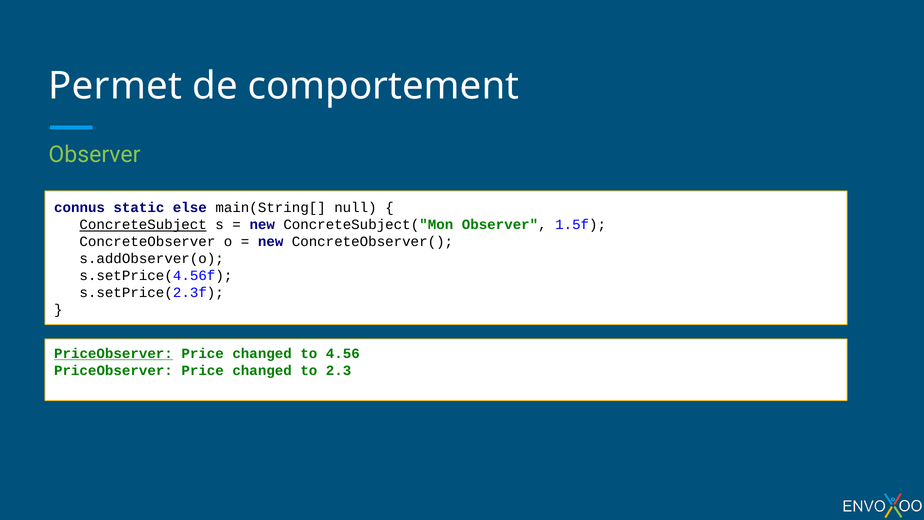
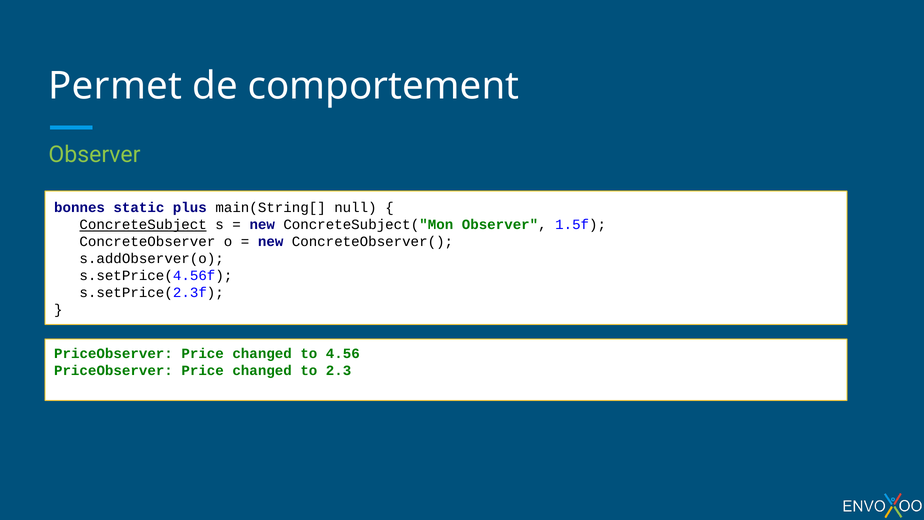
connus: connus -> bonnes (80, 208)
else: else -> plus (190, 208)
PriceObserver underline: present -> none (113, 354)
